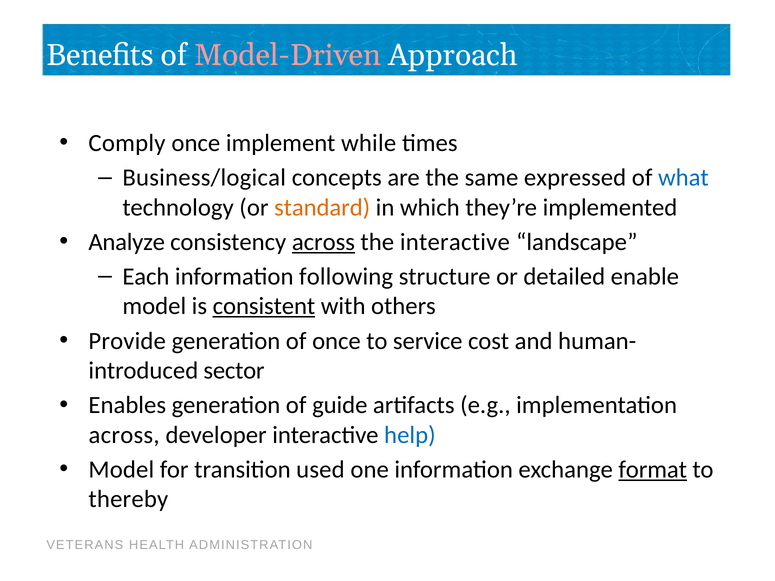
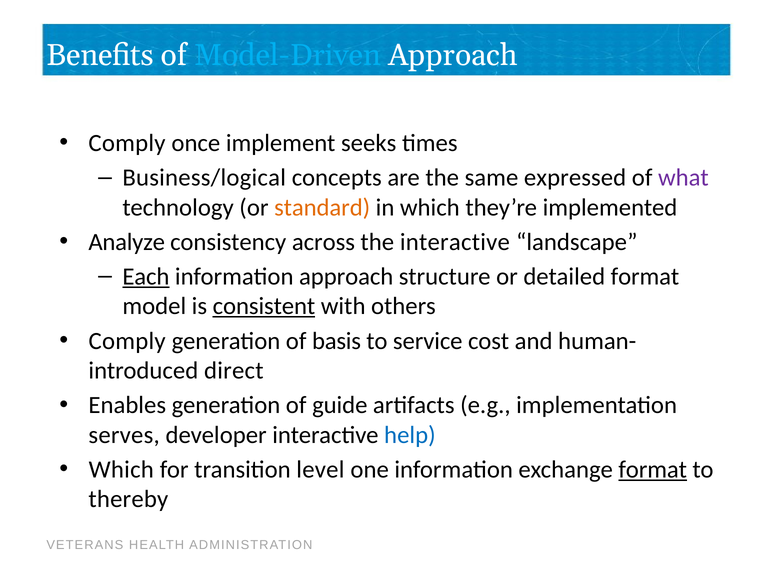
Model-Driven colour: pink -> light blue (288, 55)
while: while -> seeks (369, 143)
what colour: blue -> purple (683, 178)
across underline: present -> none (323, 242)
Each underline: none -> present (146, 277)
information following: following -> approach (346, 277)
detailed enable: enable -> format (645, 277)
Provide: Provide -> Comply (127, 341)
of once: once -> basis (337, 341)
sector: sector -> direct (234, 371)
across: across -> serves (124, 435)
Model: Model -> Which (121, 470)
used: used -> level (320, 470)
